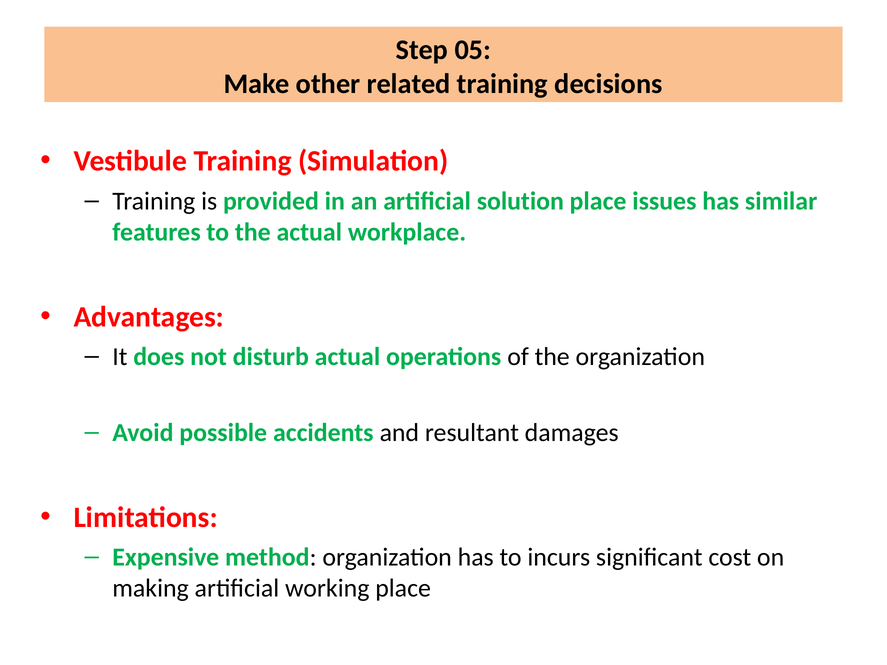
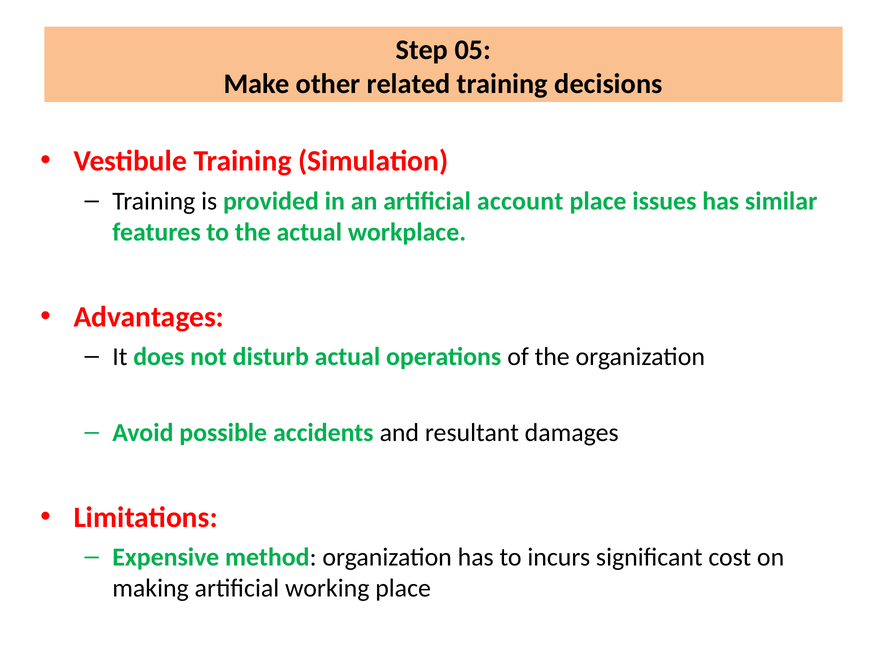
solution: solution -> account (520, 201)
